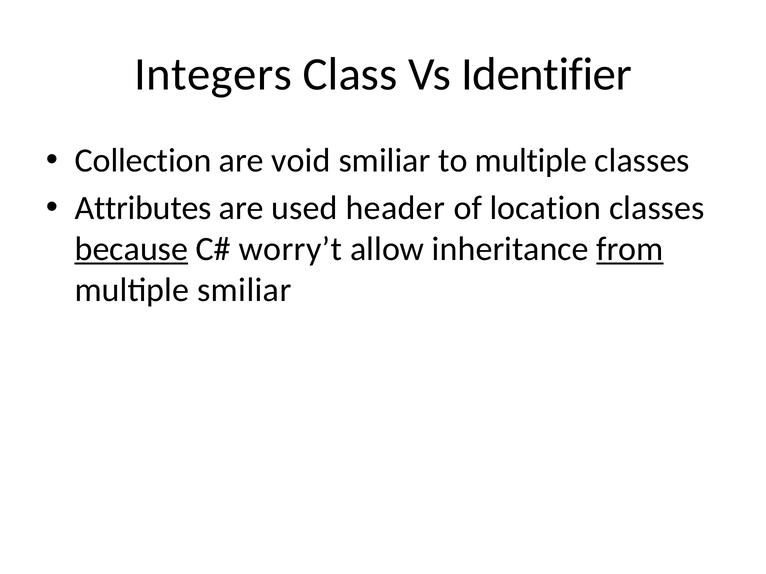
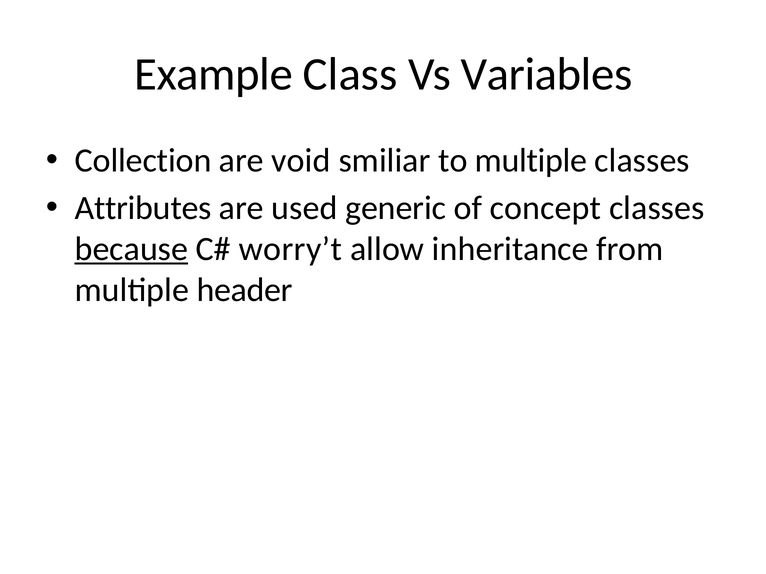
Integers: Integers -> Example (214, 74)
Identifier: Identifier -> Variables (547, 74)
header: header -> generic (396, 208)
location: location -> concept (545, 208)
from underline: present -> none (630, 249)
multiple smiliar: smiliar -> header (245, 290)
